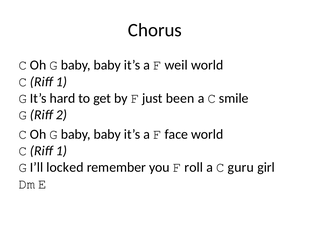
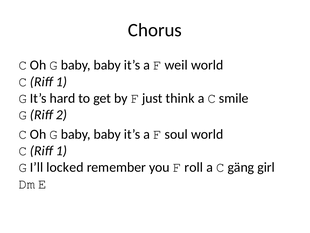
been: been -> think (180, 98)
face: face -> soul (176, 134)
guru: guru -> gäng (241, 167)
